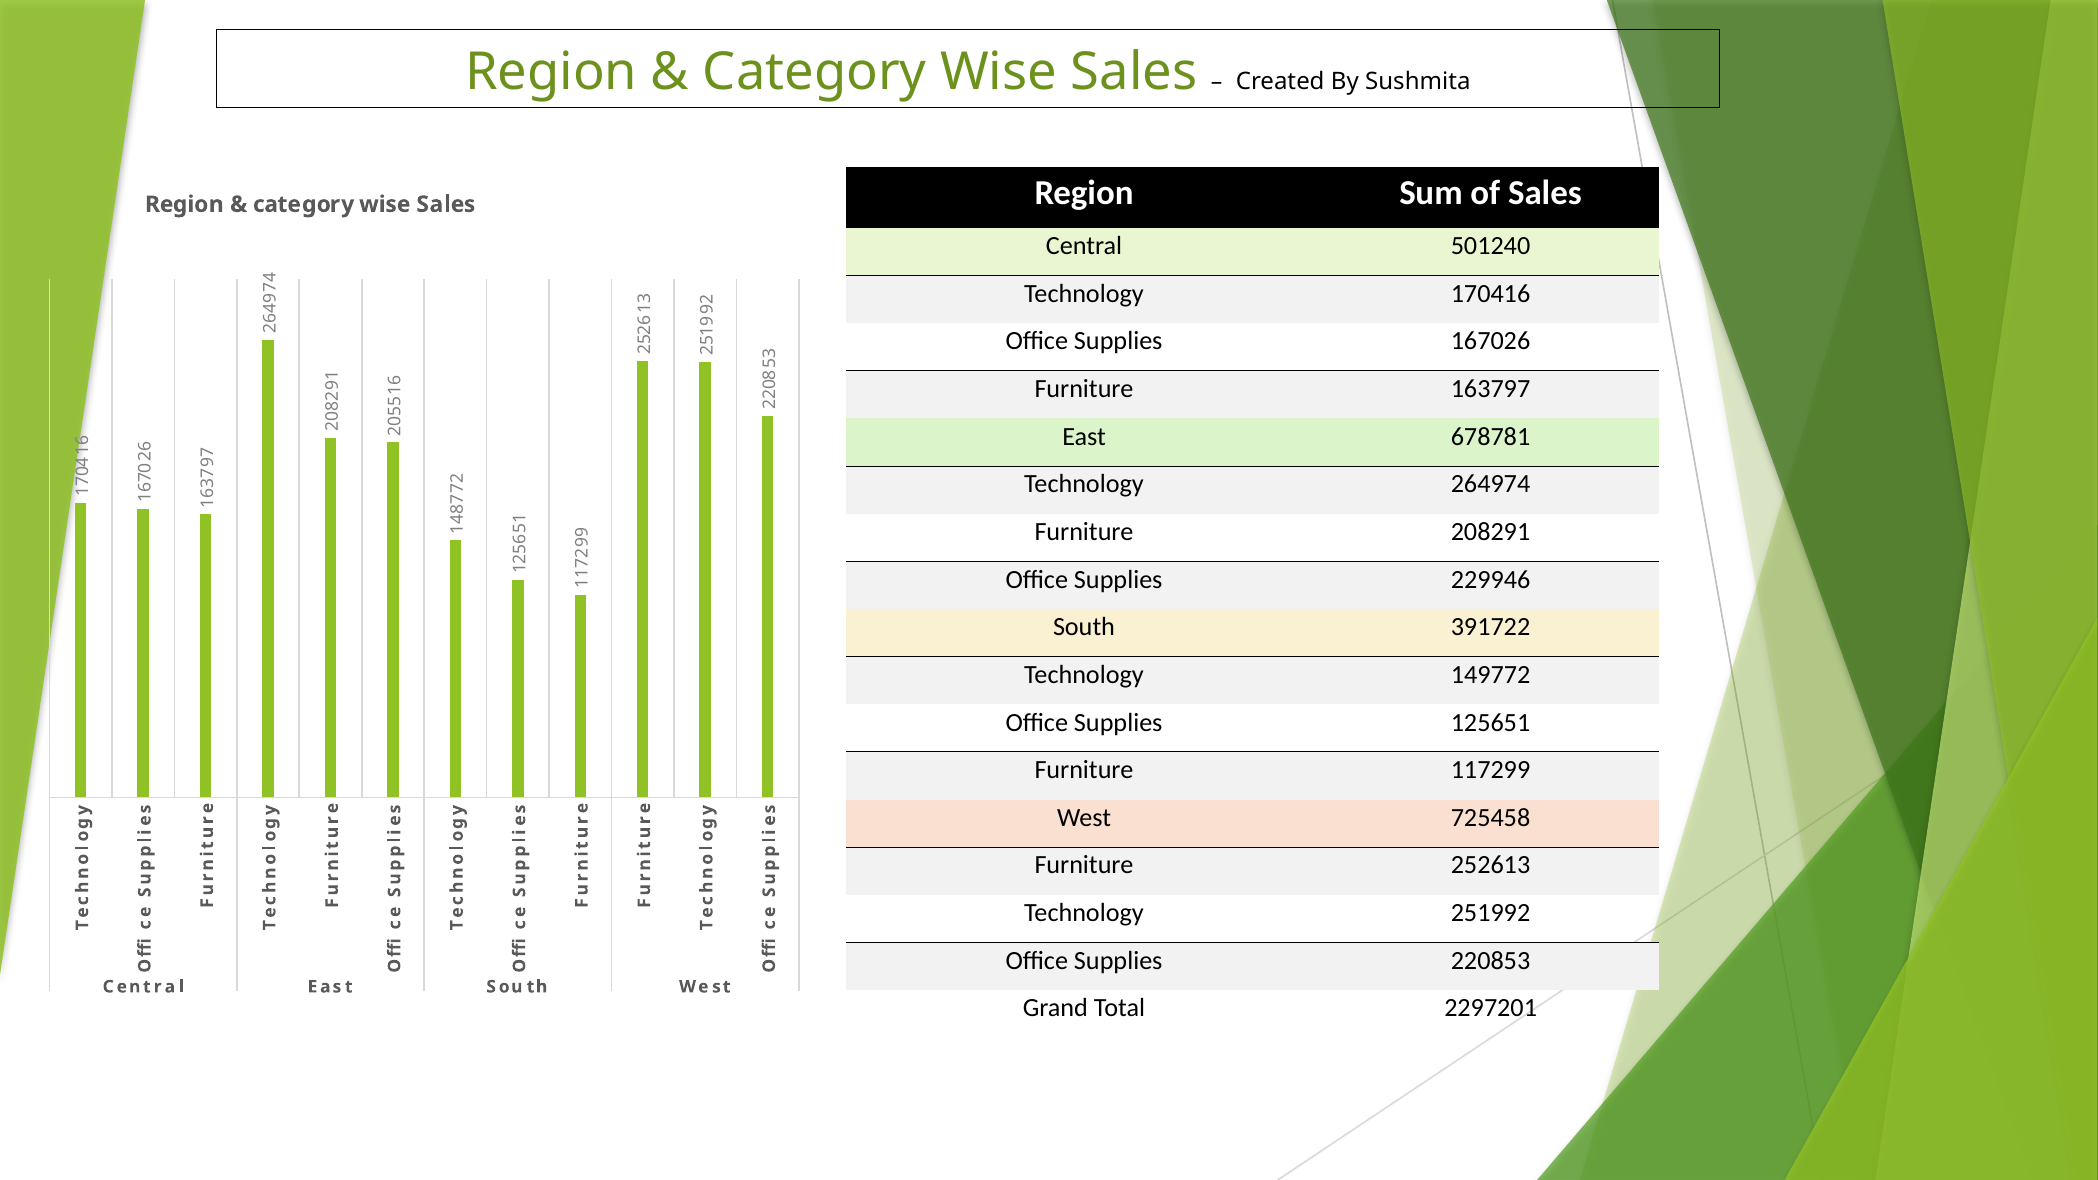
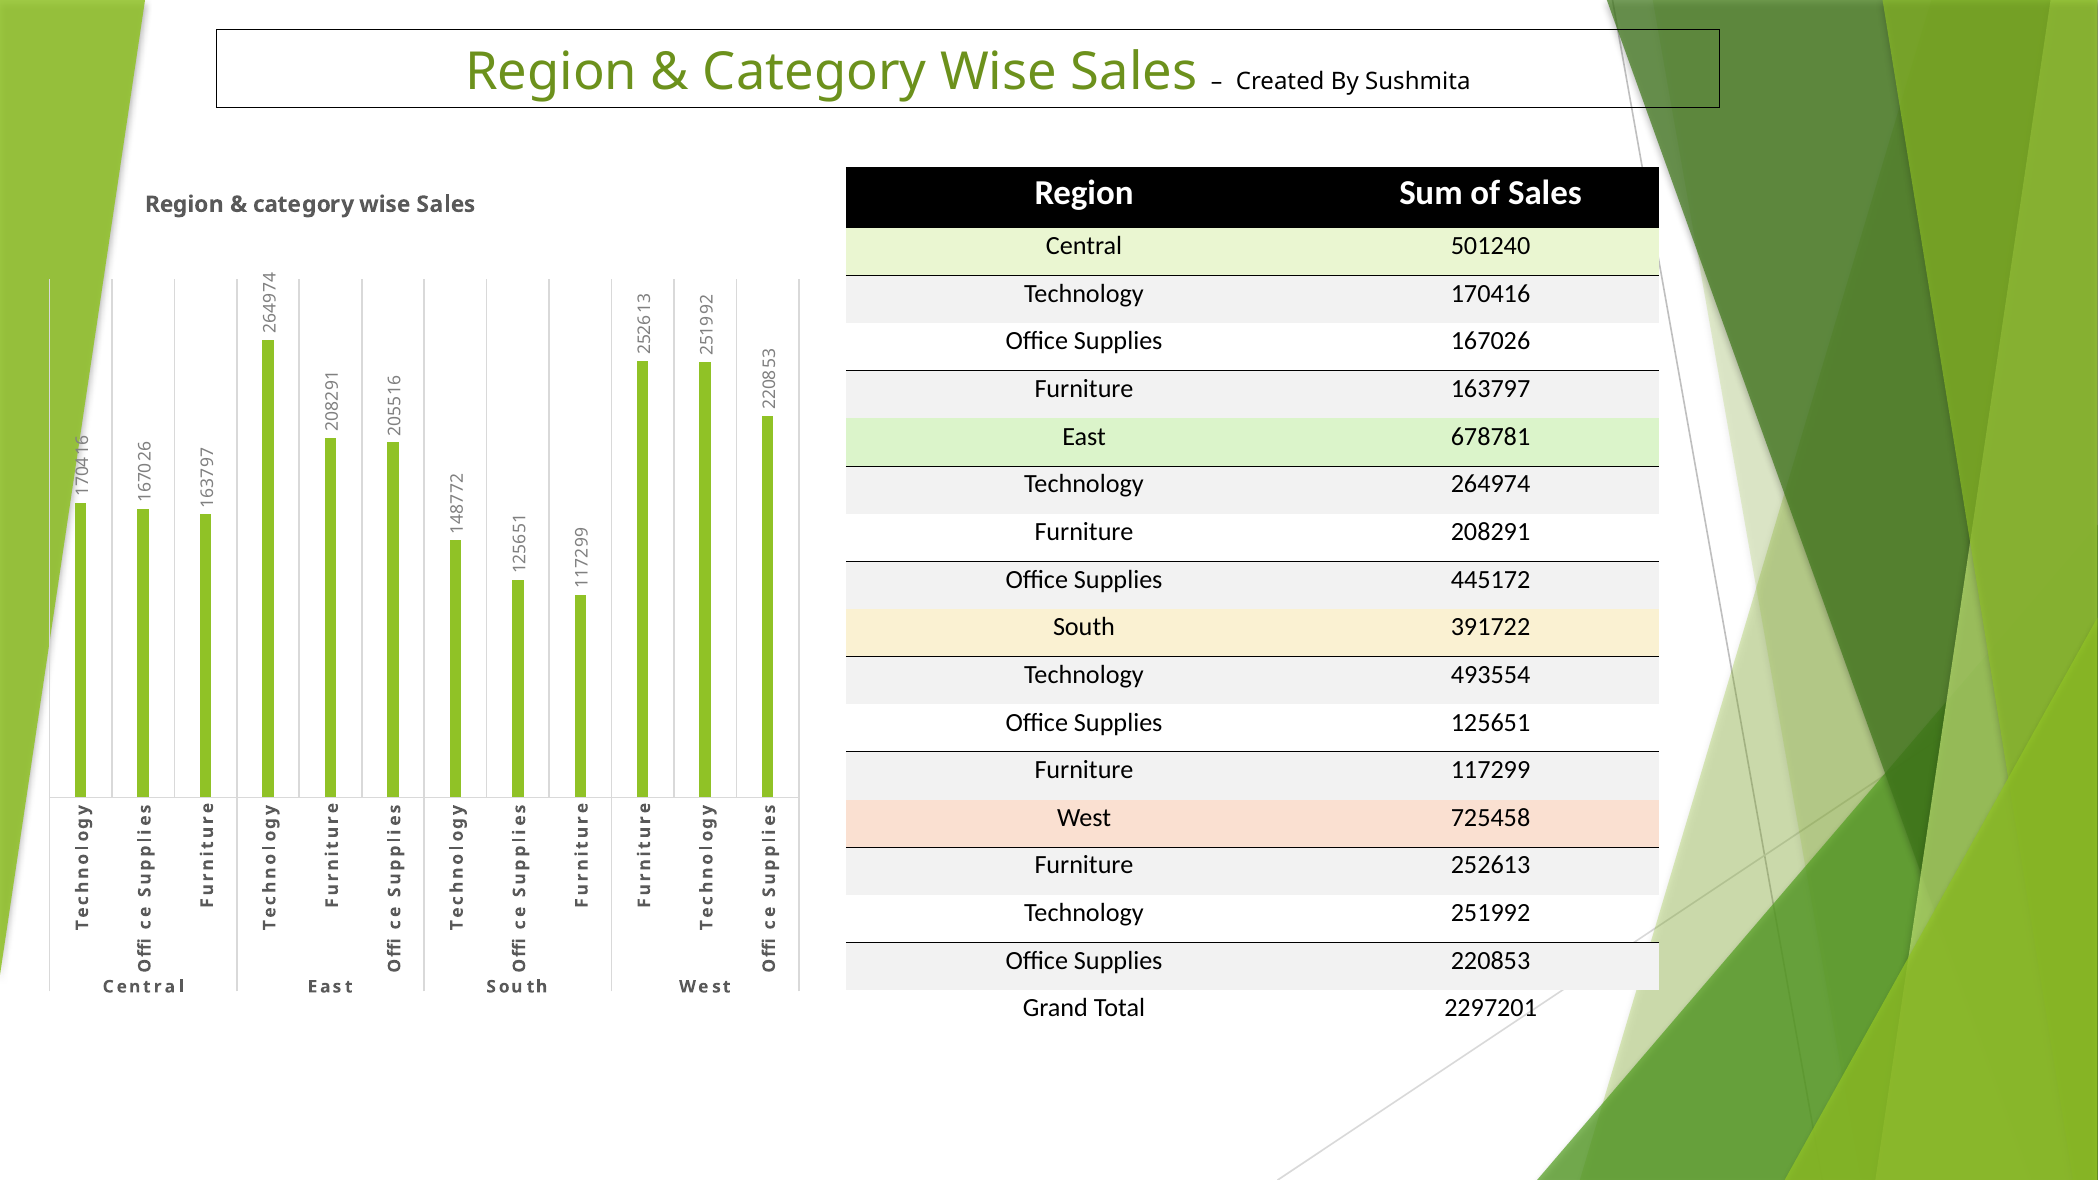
229946: 229946 -> 445172 (1491, 580)
149772: 149772 -> 493554 (1491, 675)
